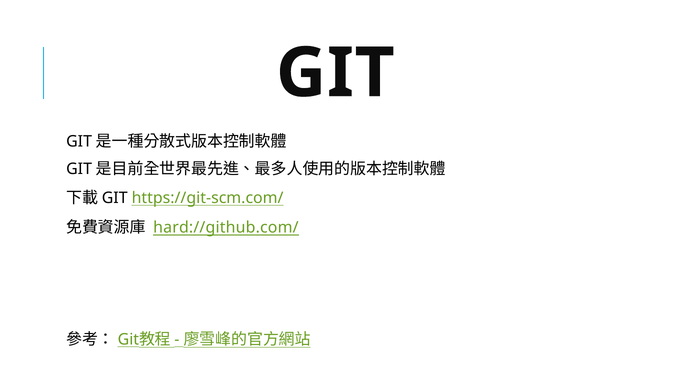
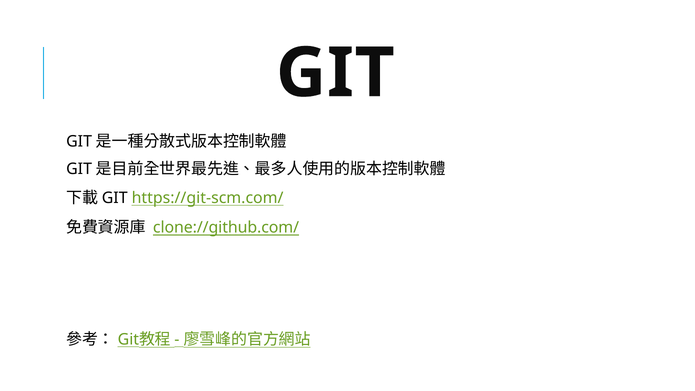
hard://github.com/: hard://github.com/ -> clone://github.com/ (226, 228)
